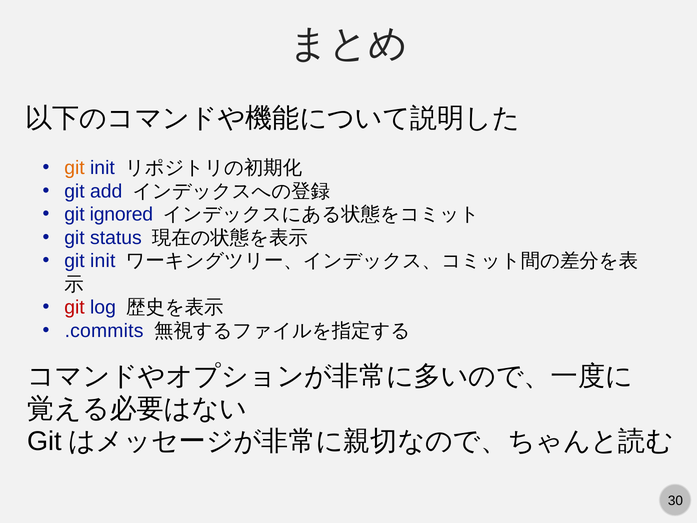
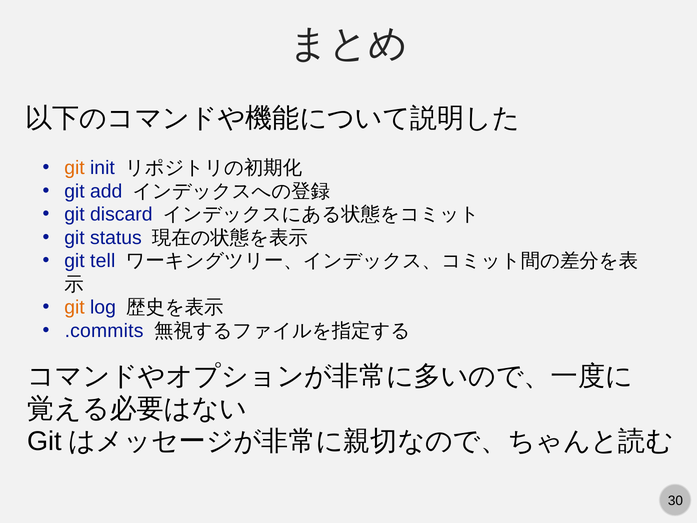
ignored: ignored -> discard (121, 214)
init: init -> tell (103, 261)
git colour: red -> orange (74, 307)
